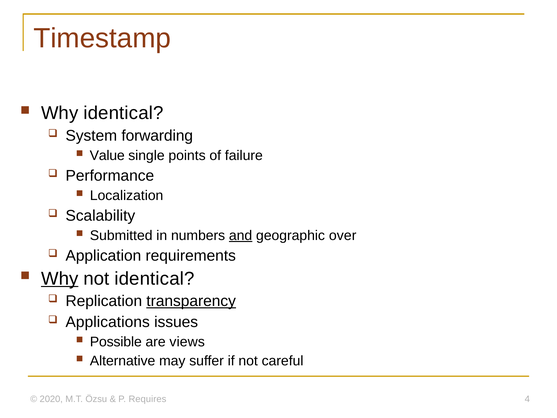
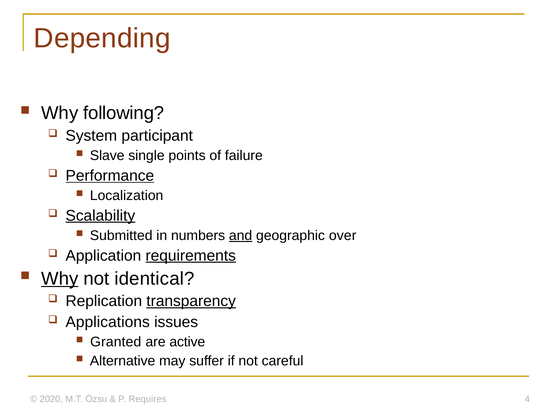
Timestamp: Timestamp -> Depending (102, 38)
Why identical: identical -> following (124, 113)
forwarding: forwarding -> participant (157, 136)
Value: Value -> Slave (107, 155)
Performance underline: none -> present (110, 176)
Scalability underline: none -> present (100, 215)
requirements underline: none -> present (191, 255)
Possible: Possible -> Granted (116, 342)
views: views -> active (187, 342)
